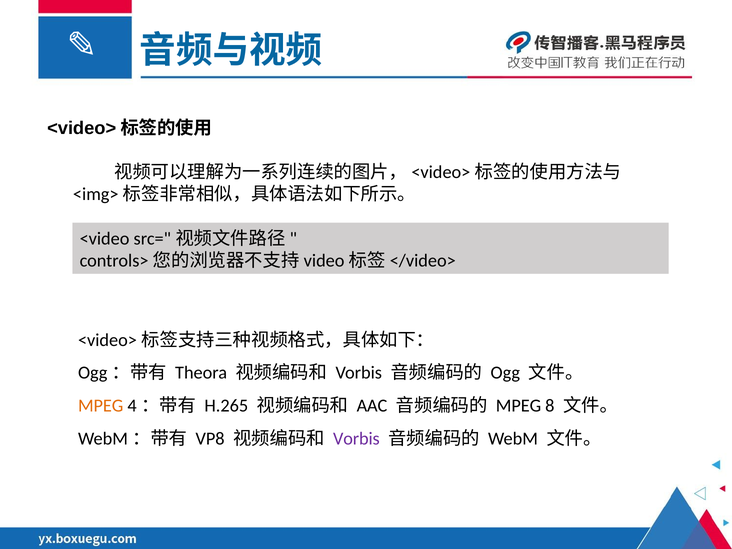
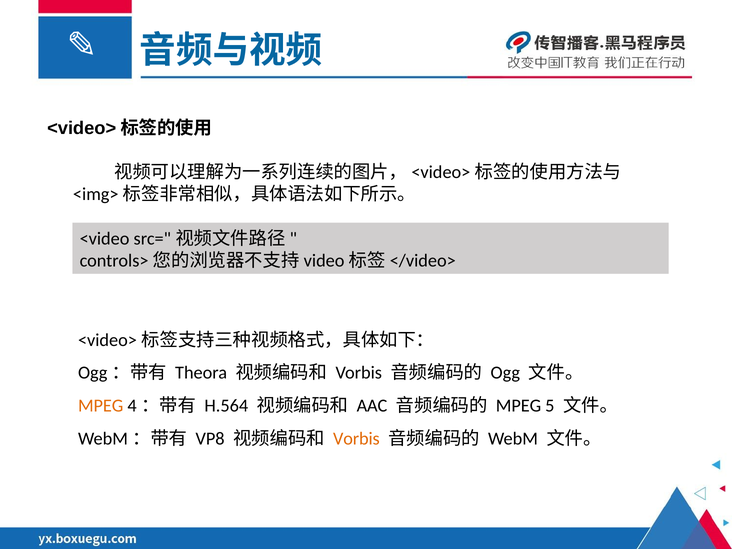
H.265: H.265 -> H.564 (226, 406)
8: 8 -> 5 (550, 406)
Vorbis colour: purple -> orange (356, 439)
